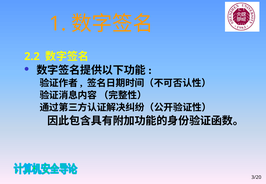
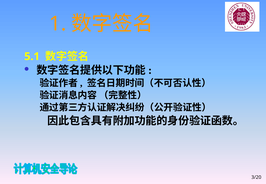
2.2: 2.2 -> 5.1 (32, 56)
